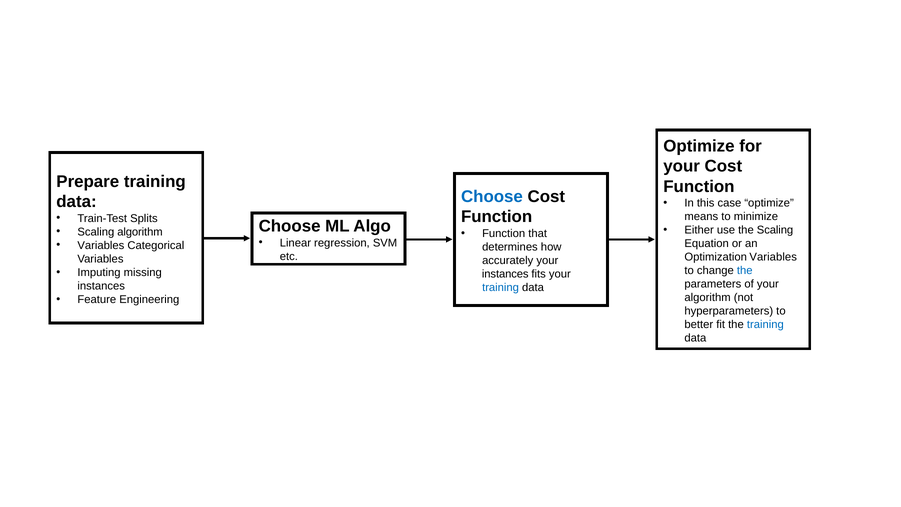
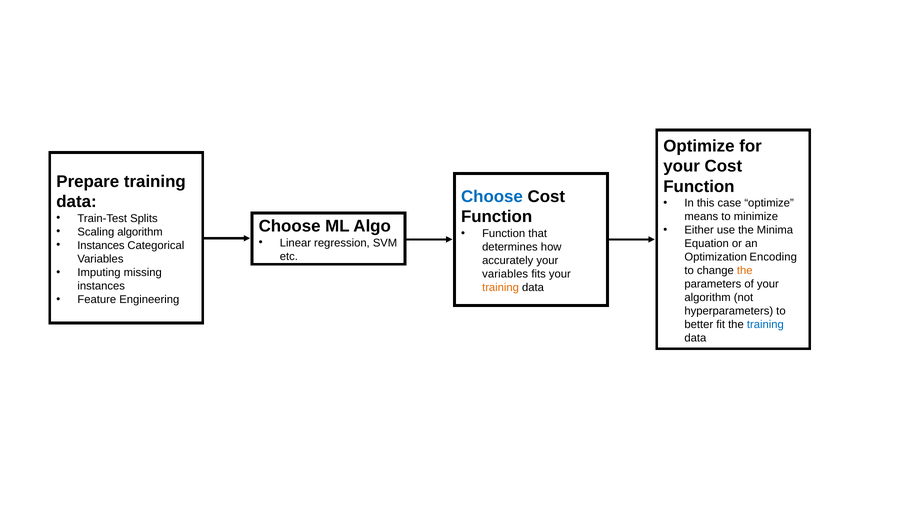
the Scaling: Scaling -> Minima (775, 230)
Variables: Variables -> Instances (101, 245)
Optimization Variables: Variables -> Encoding (773, 257)
the colour: blue -> orange (745, 270)
instances: instances -> variables (505, 274)
training colour: blue -> orange (501, 287)
